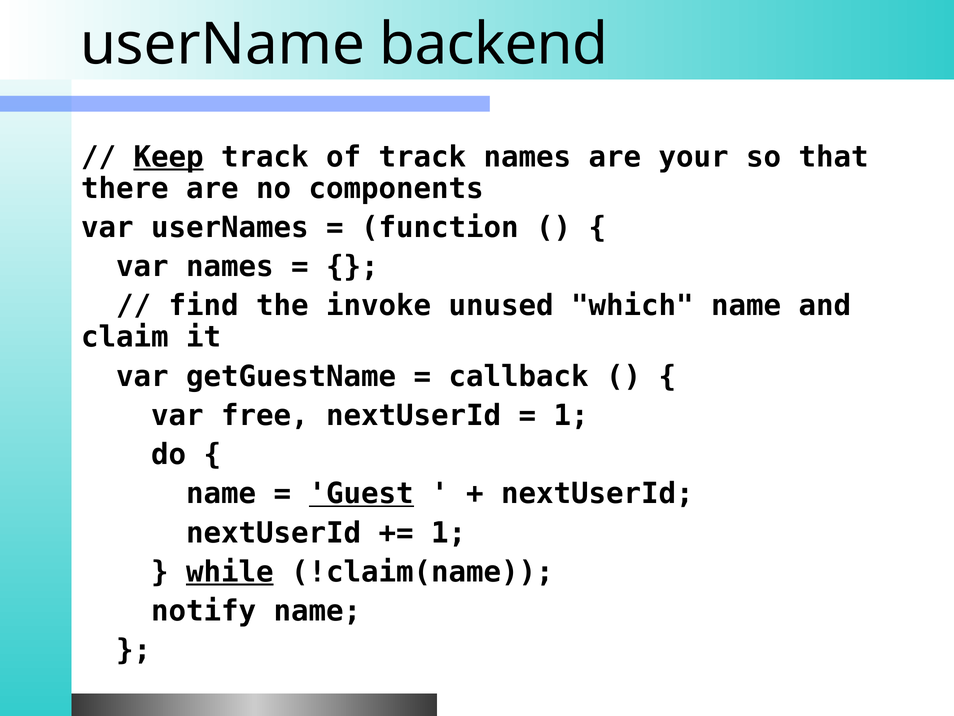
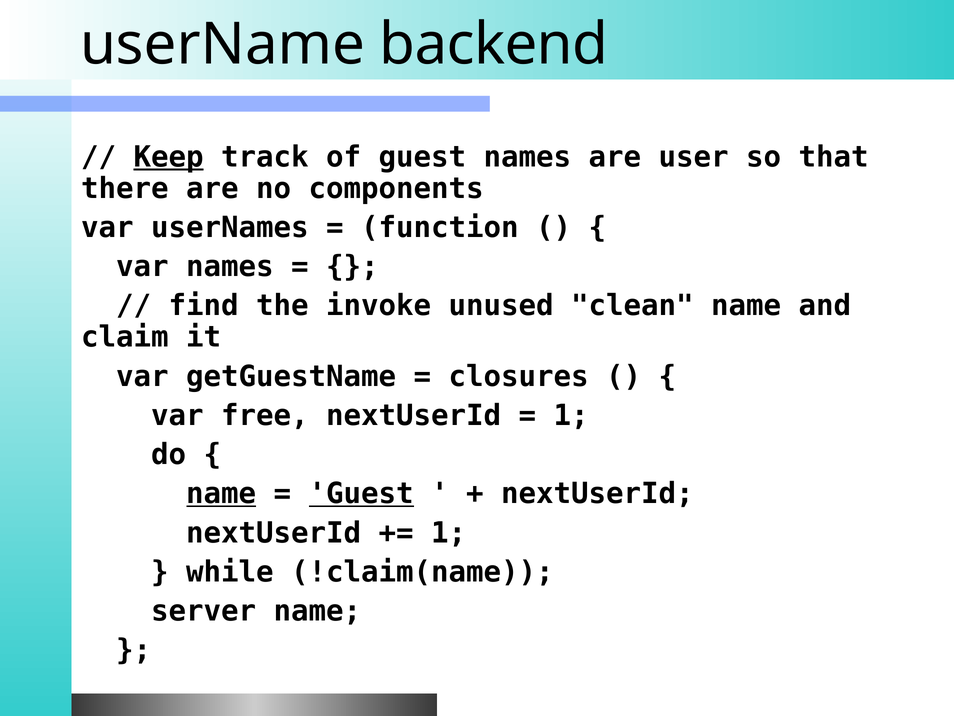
of track: track -> guest (422, 157)
your: your -> user (694, 157)
which: which -> clean (632, 306)
callback: callback -> closures (519, 376)
name underline: none -> present (221, 493)
while underline: present -> none (230, 572)
notify: notify -> server (204, 611)
